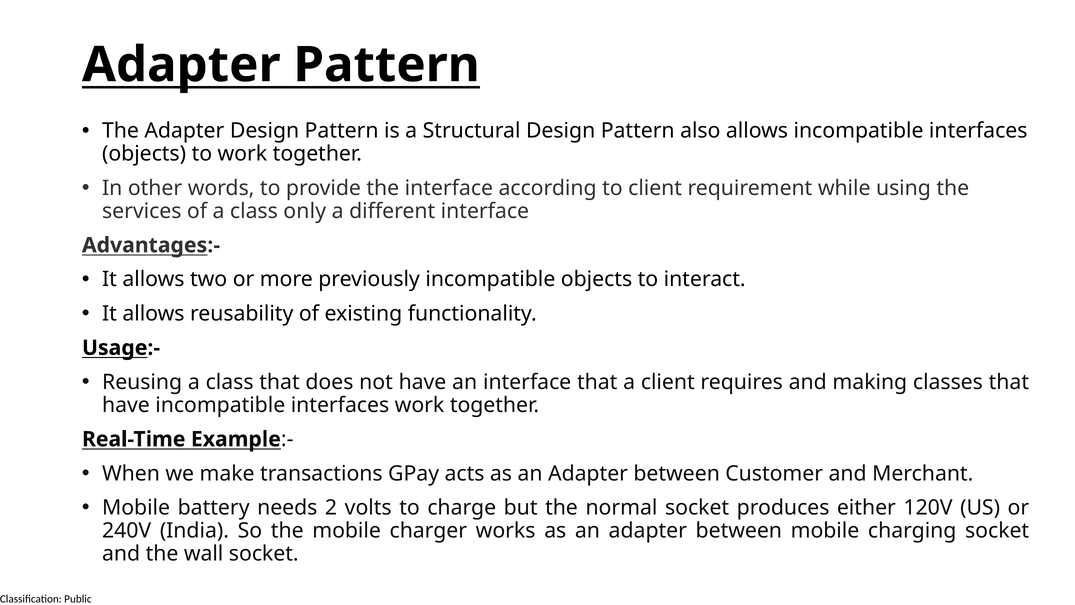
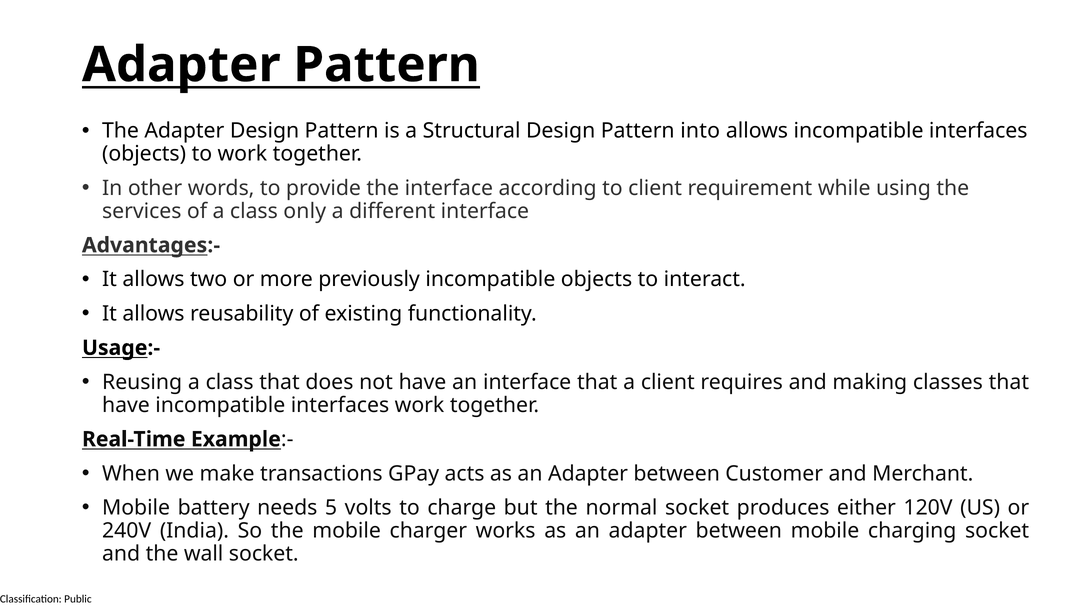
also: also -> into (700, 131)
2: 2 -> 5 (331, 507)
